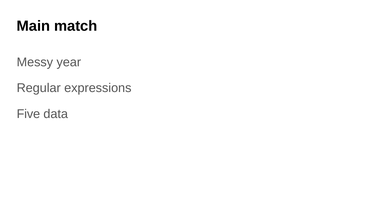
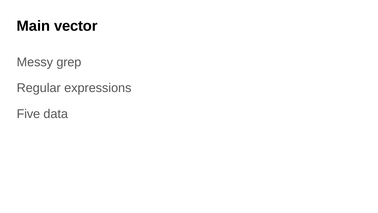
match: match -> vector (76, 26)
year: year -> grep (69, 62)
